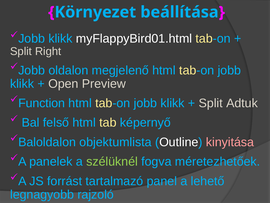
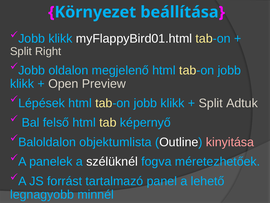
Function: Function -> Lépések (42, 103)
szélüknél colour: light green -> white (112, 161)
rajzoló: rajzoló -> minnél (96, 194)
